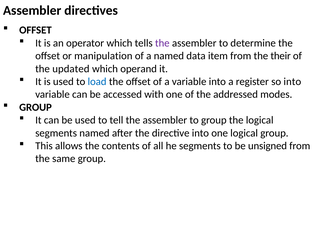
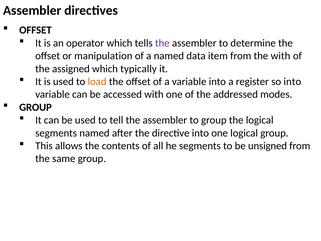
the their: their -> with (281, 56)
updated: updated -> assigned (71, 69)
operand: operand -> typically (139, 69)
load colour: blue -> orange (97, 81)
